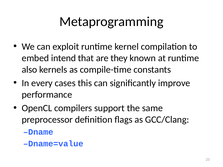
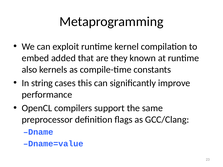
intend: intend -> added (63, 58)
every: every -> string (42, 83)
